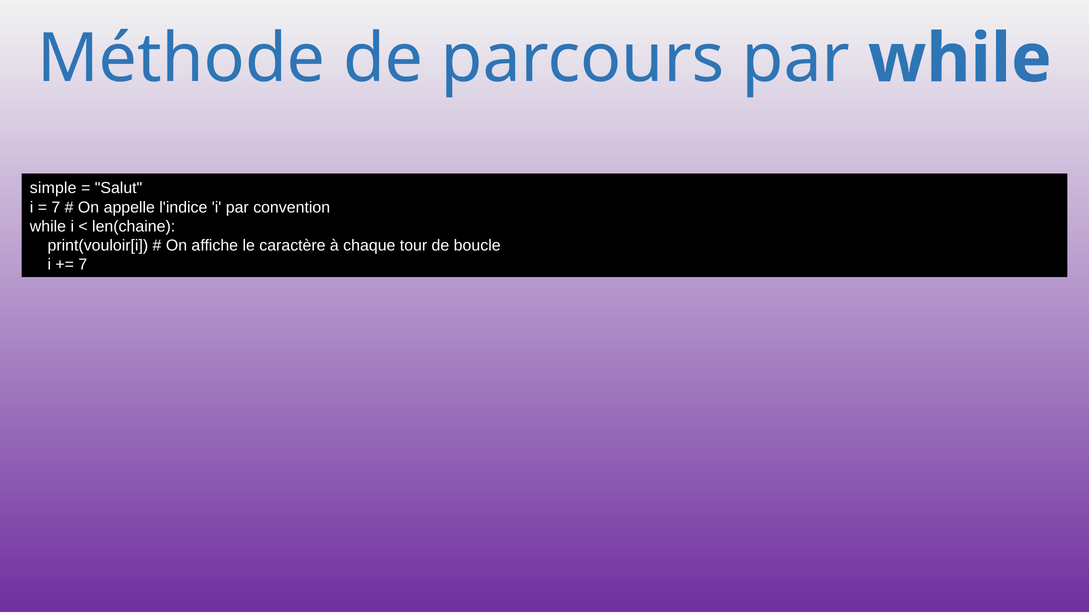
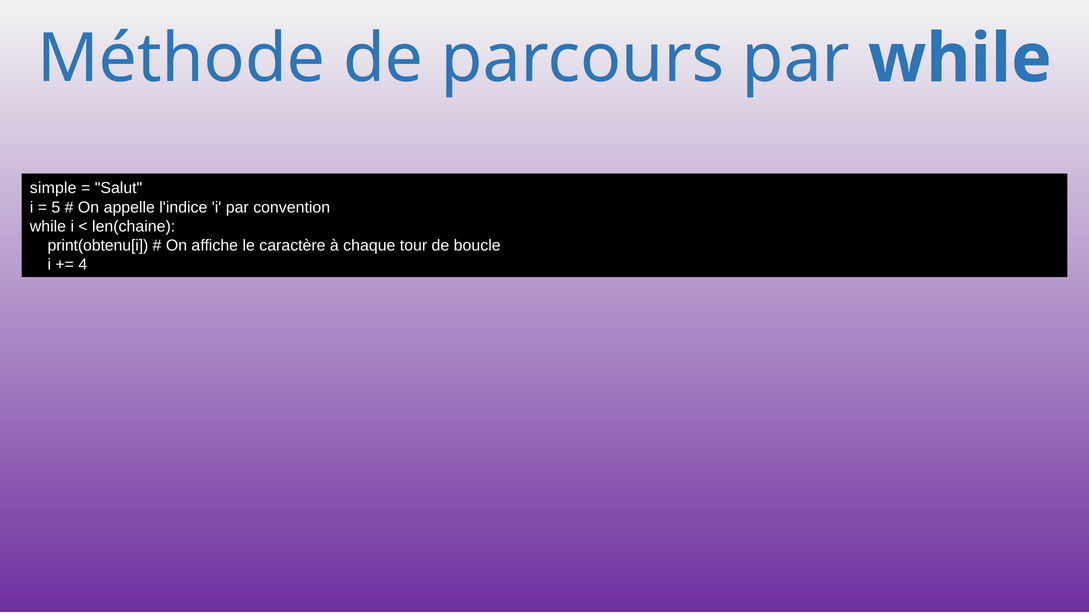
7: 7 -> 5 (56, 207)
print(vouloir[i: print(vouloir[i -> print(obtenu[i (98, 245)
7: 7 -> 4 (83, 264)
